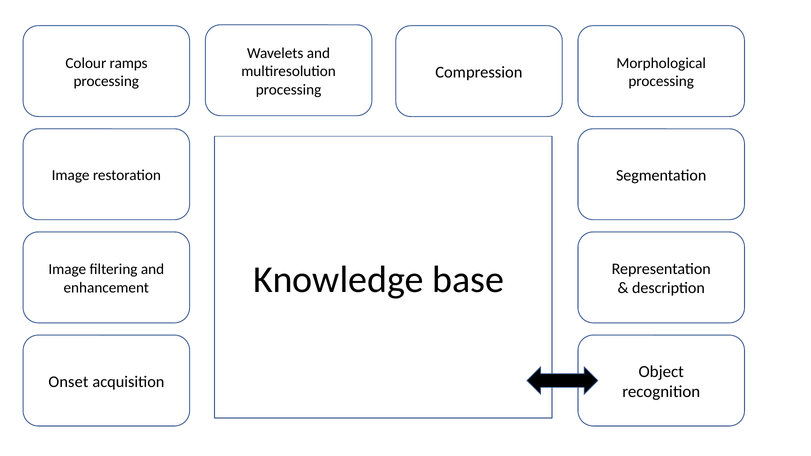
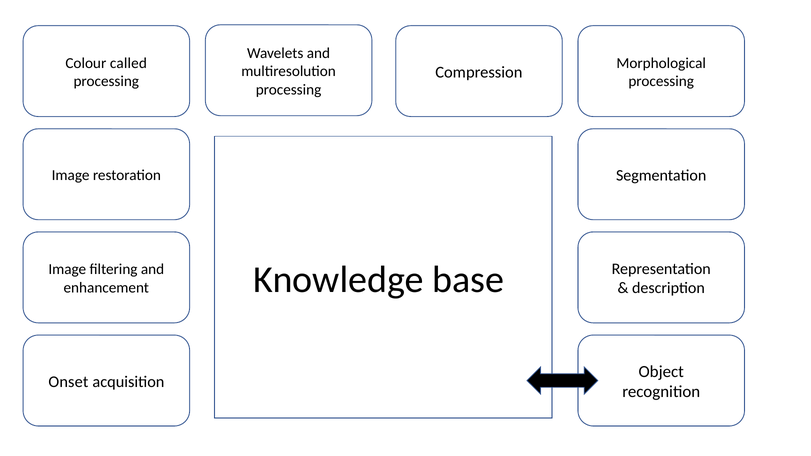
ramps: ramps -> called (128, 63)
